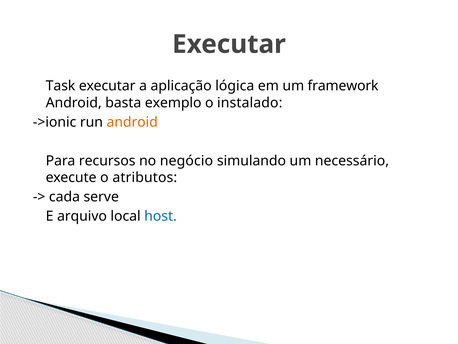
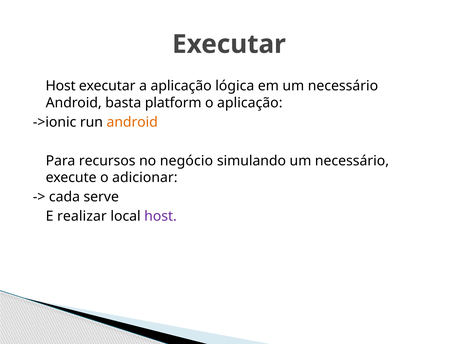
Task: Task -> Host (61, 86)
em um framework: framework -> necessário (343, 86)
exemplo: exemplo -> platform (173, 103)
o instalado: instalado -> aplicação (250, 103)
atributos: atributos -> adicionar (145, 177)
arquivo: arquivo -> realizar (82, 216)
host colour: blue -> purple (161, 216)
